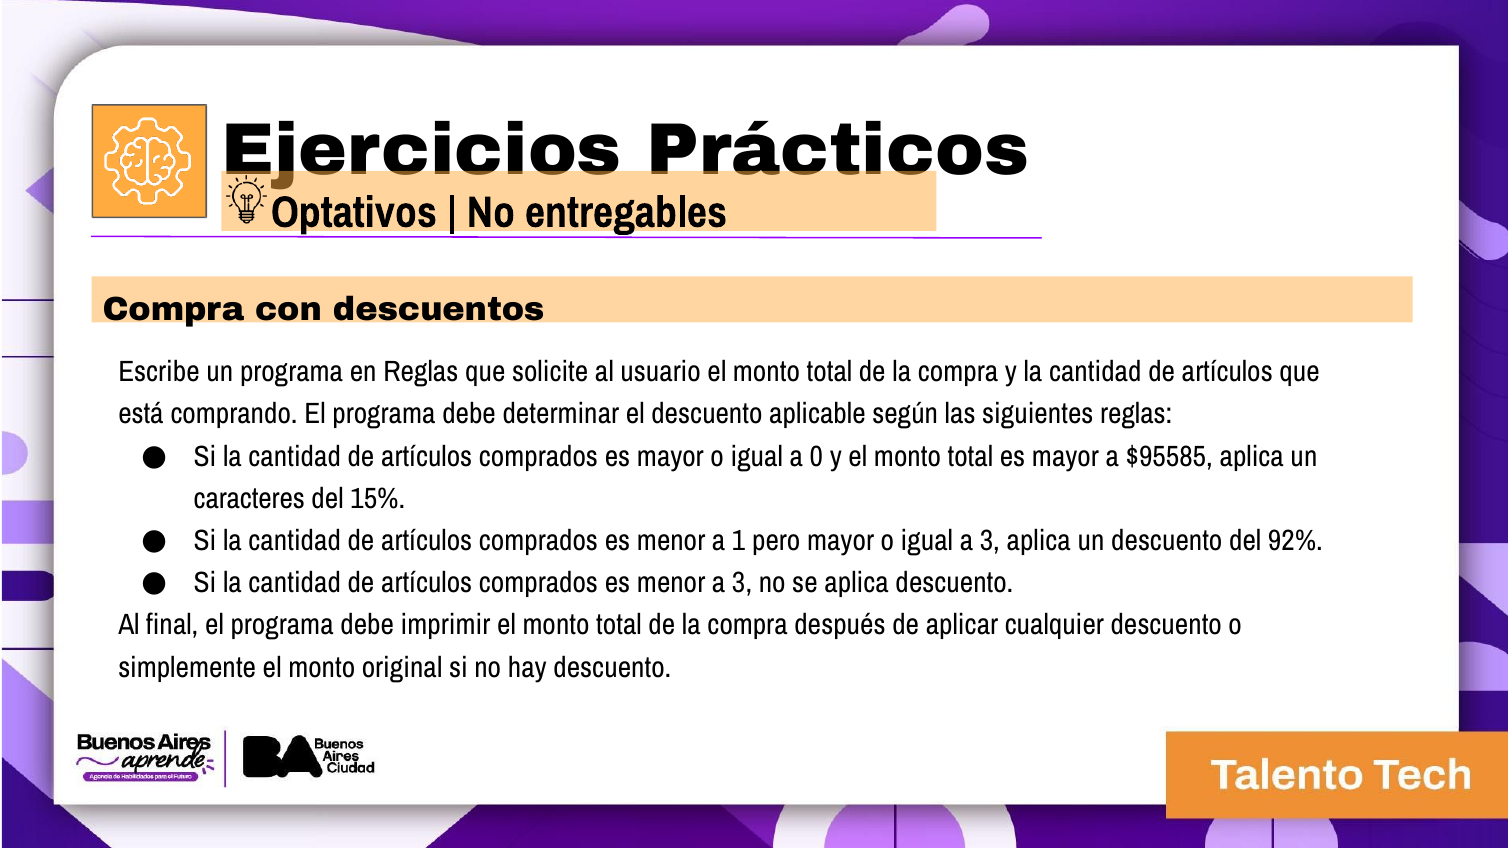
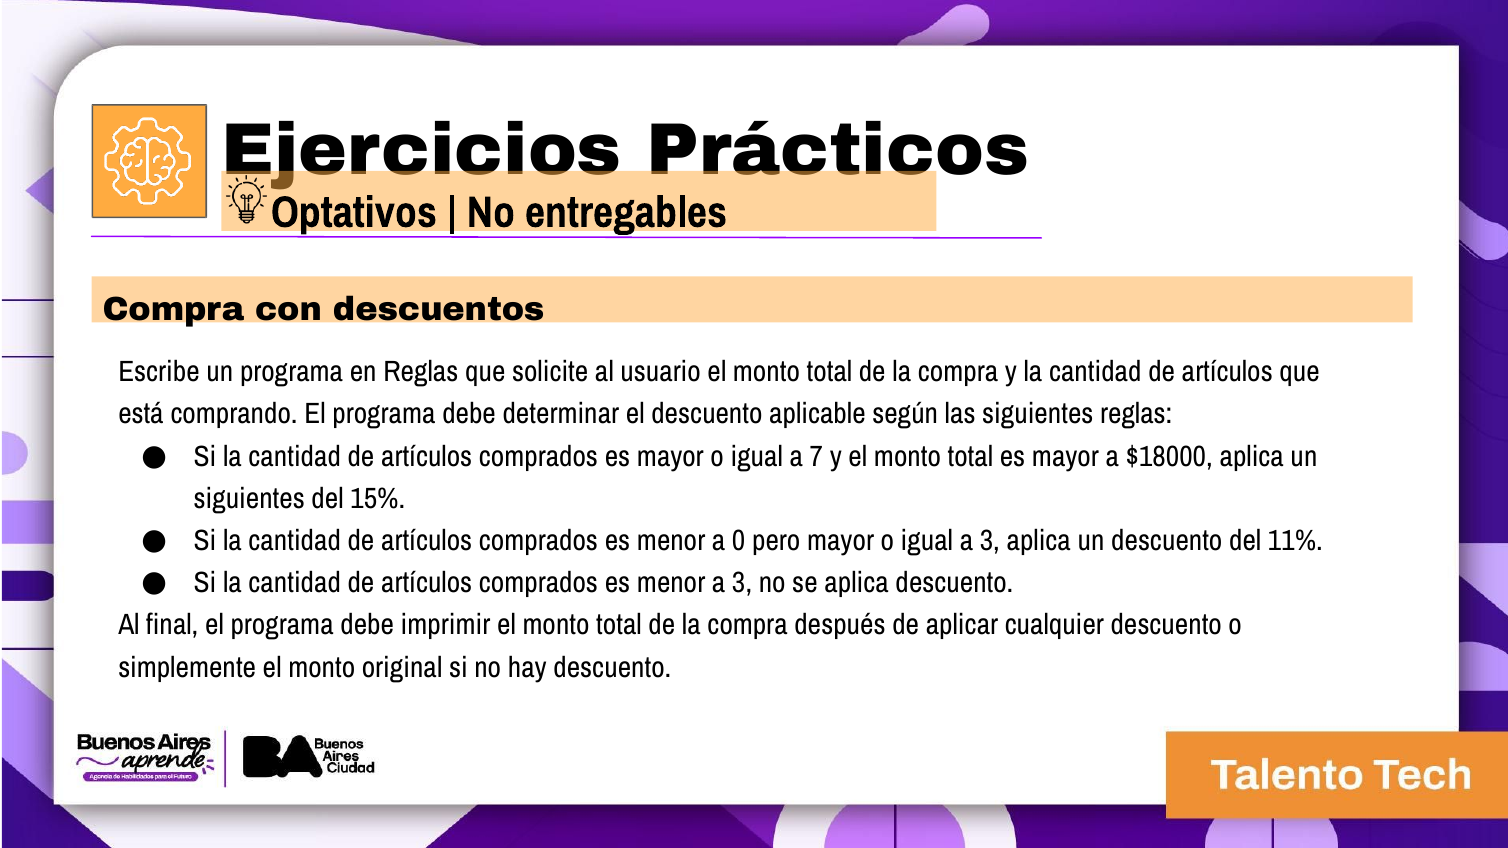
0: 0 -> 7 (816, 457)
$95585: $95585 -> $18000 (1169, 457)
caracteres: caracteres -> siguientes (249, 499)
1: 1 -> 0 (739, 541)
92%: 92% -> 11% (1295, 541)
